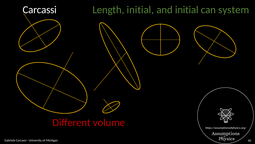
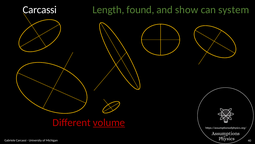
Length initial: initial -> found (140, 10)
and initial: initial -> show (187, 10)
volume underline: none -> present (109, 122)
